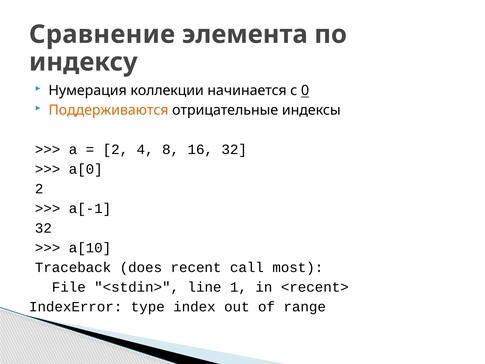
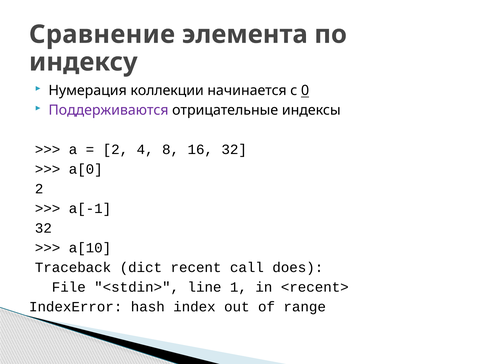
Поддерживаются colour: orange -> purple (108, 110)
does: does -> dict (141, 267)
most: most -> does (298, 267)
type: type -> hash (148, 307)
